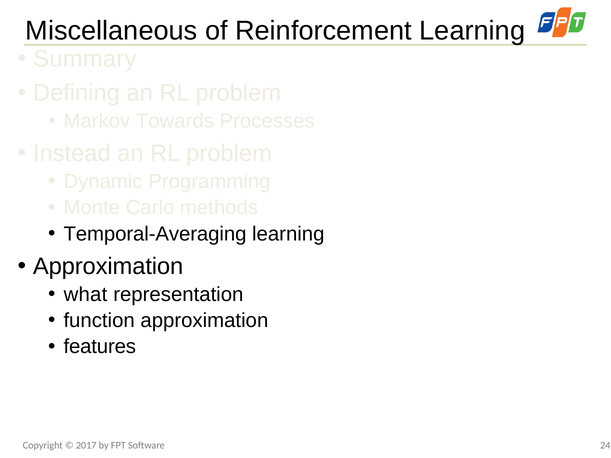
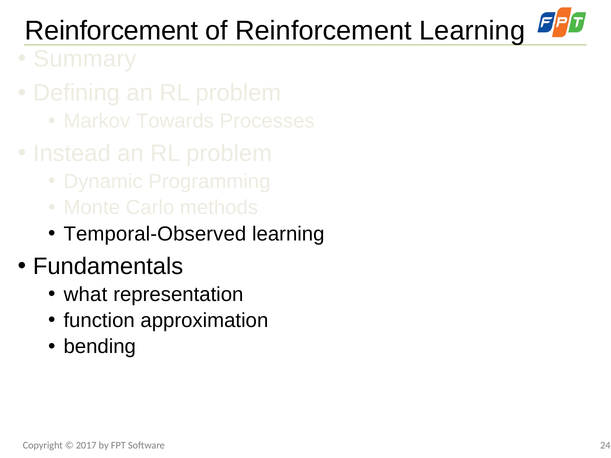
Miscellaneous: Miscellaneous -> Reinforcement (112, 31)
Temporal-Averaging: Temporal-Averaging -> Temporal-Observed (155, 234)
Approximation: Approximation -> Fundamentals (108, 266)
features: features -> bending (100, 347)
